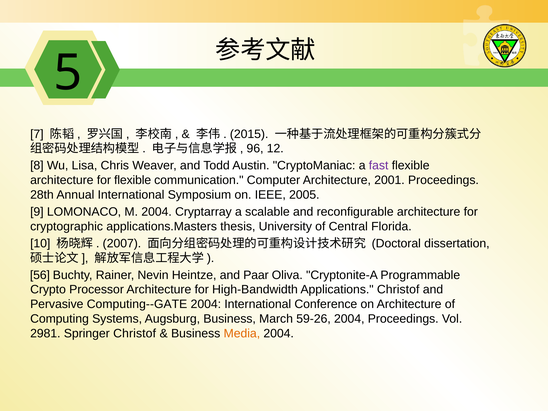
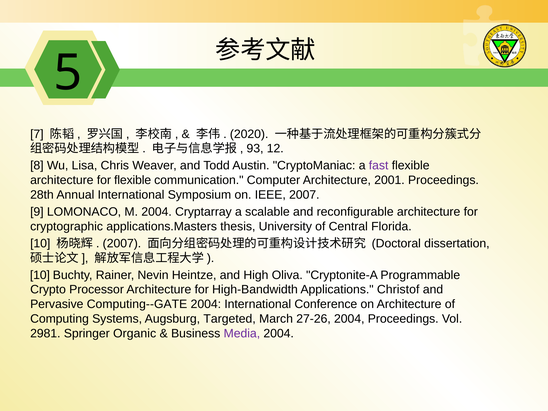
2015: 2015 -> 2020 (249, 134)
96: 96 -> 93 (255, 149)
IEEE 2005: 2005 -> 2007 (304, 195)
56: 56 -> 10 (40, 275)
Paar: Paar -> High (256, 275)
Augsburg Business: Business -> Targeted (230, 319)
59-26: 59-26 -> 27-26 (314, 319)
Springer Christof: Christof -> Organic (135, 333)
Media colour: orange -> purple (242, 333)
